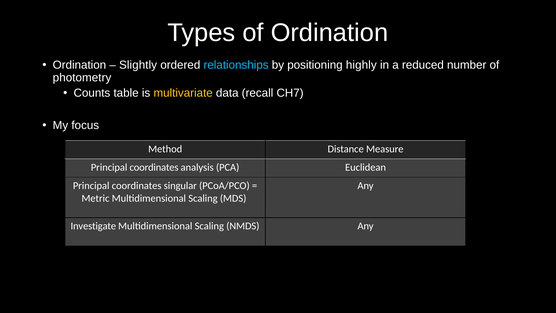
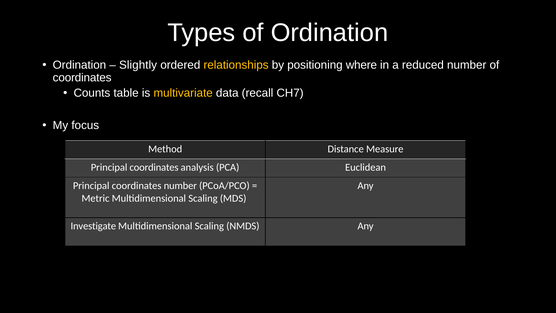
relationships colour: light blue -> yellow (236, 65)
highly: highly -> where (361, 65)
photometry: photometry -> coordinates (82, 78)
coordinates singular: singular -> number (180, 186)
